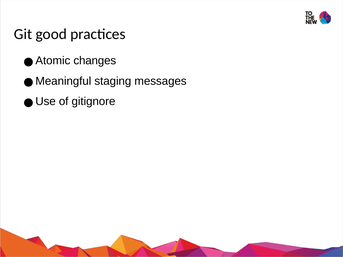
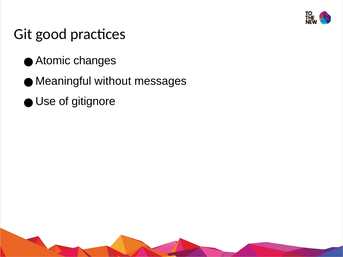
staging: staging -> without (113, 81)
